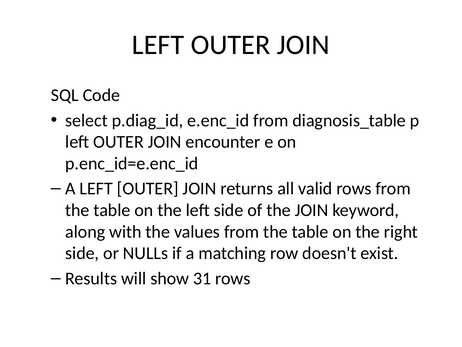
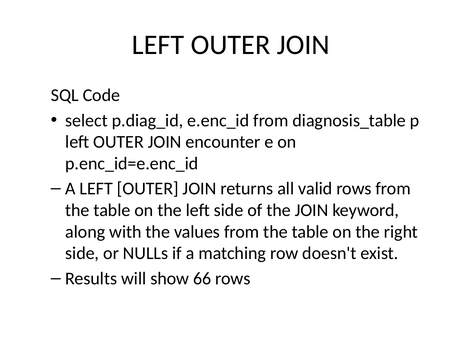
31: 31 -> 66 (202, 278)
